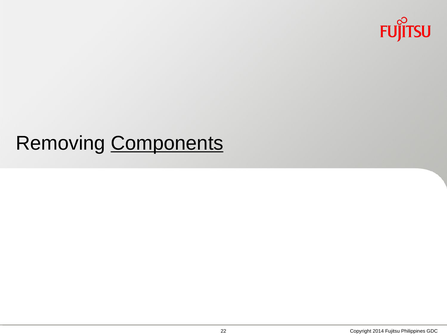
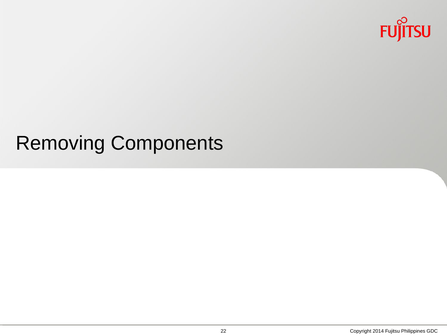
Components underline: present -> none (167, 143)
